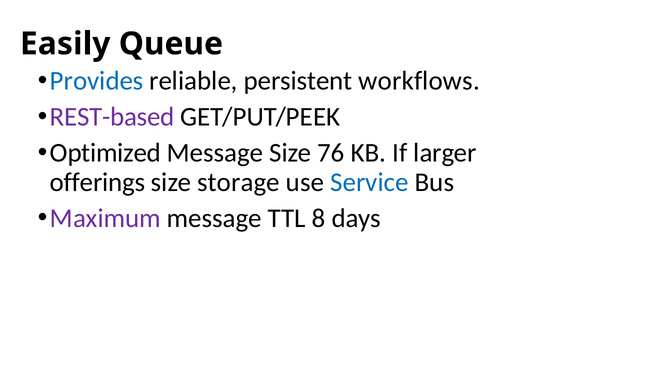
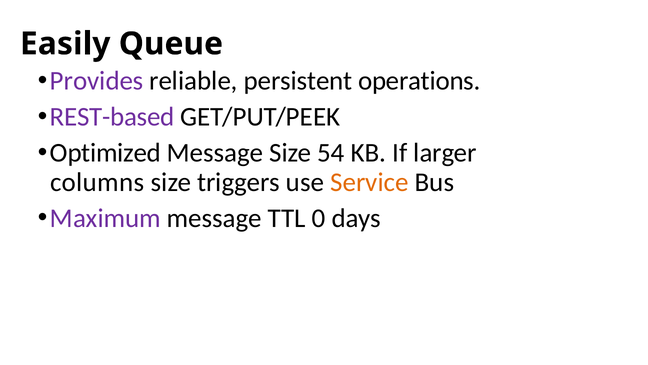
Provides colour: blue -> purple (97, 81)
workflows: workflows -> operations (419, 81)
76: 76 -> 54 (331, 153)
offerings: offerings -> columns (97, 182)
storage: storage -> triggers (239, 182)
Service colour: blue -> orange (369, 182)
8: 8 -> 0 (319, 218)
